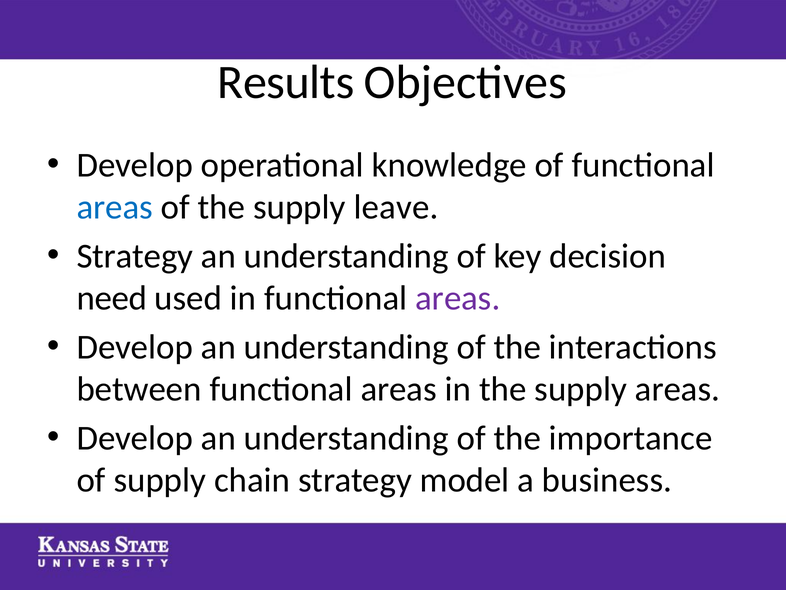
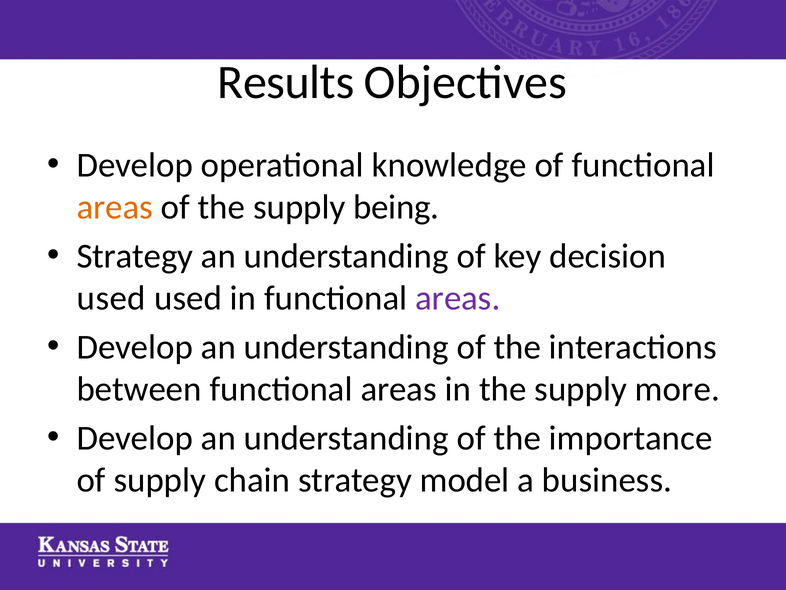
areas colour: blue -> orange (115, 207)
leave: leave -> being (396, 207)
need: need -> used (111, 298)
supply areas: areas -> more (677, 389)
